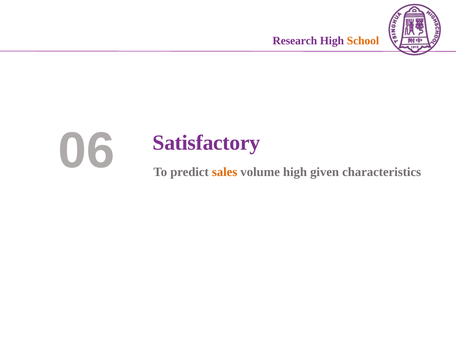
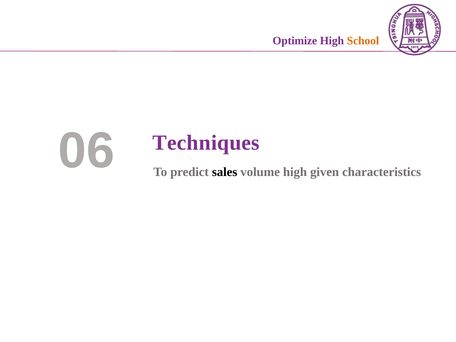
Research: Research -> Optimize (295, 41)
Satisfactory: Satisfactory -> Techniques (206, 143)
sales colour: orange -> black (225, 172)
